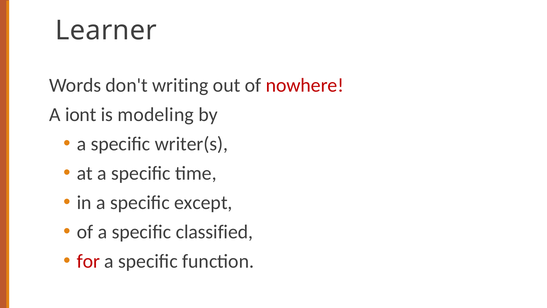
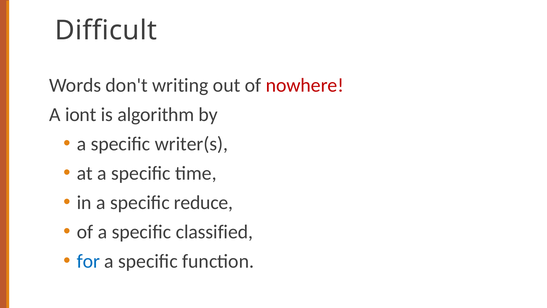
Learner: Learner -> Difficult (106, 31)
modeling: modeling -> algorithm (156, 114)
except: except -> reduce (203, 202)
for colour: red -> blue (88, 261)
